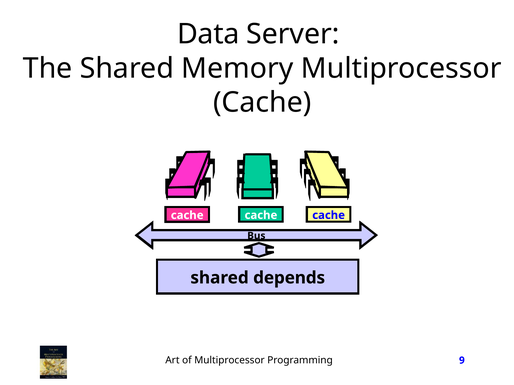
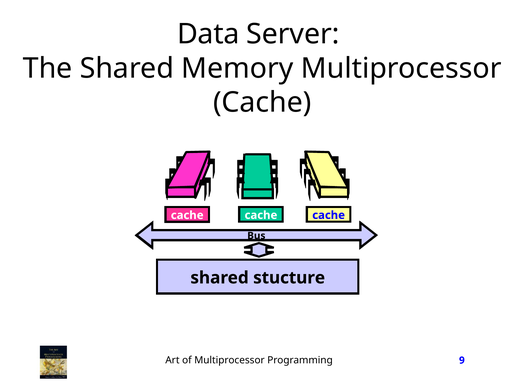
depends: depends -> stucture (289, 278)
